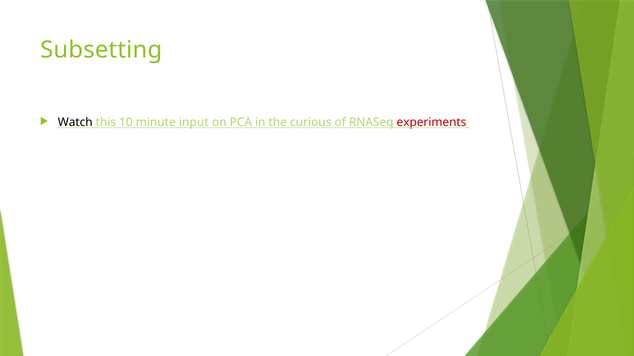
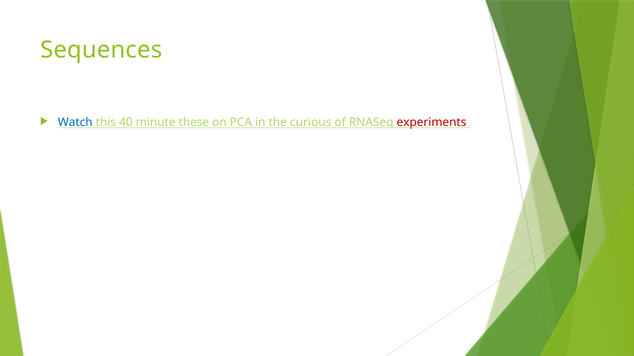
Subsetting: Subsetting -> Sequences (101, 50)
Watch colour: black -> blue (75, 123)
10: 10 -> 40 (126, 123)
input: input -> these (194, 123)
